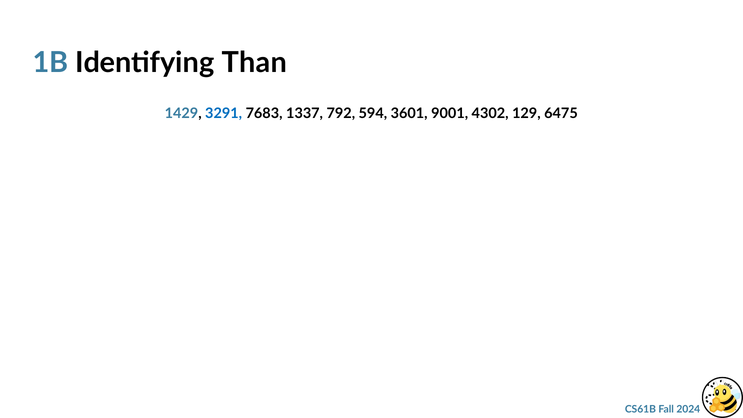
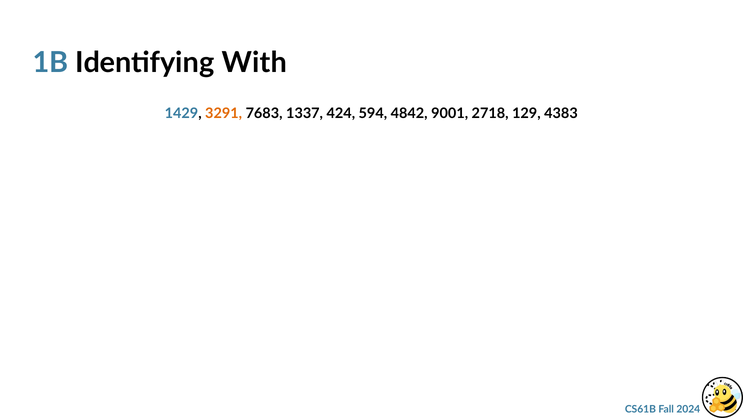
Than: Than -> With (254, 63)
3291 colour: blue -> orange (224, 113)
792: 792 -> 424 (341, 113)
3601: 3601 -> 4842 (409, 113)
4302: 4302 -> 2718 (490, 113)
6475: 6475 -> 4383 (561, 113)
